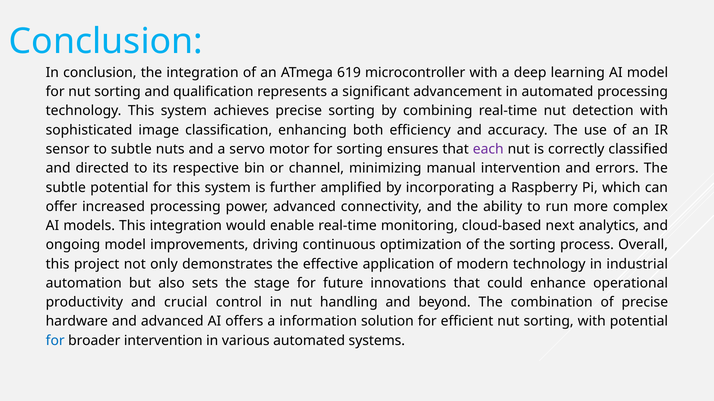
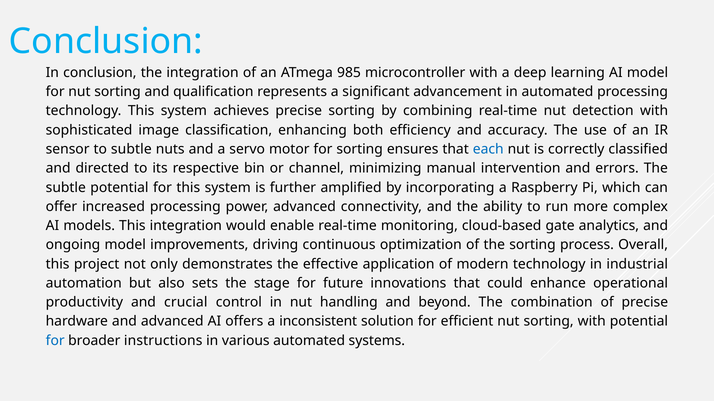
619: 619 -> 985 (349, 73)
each colour: purple -> blue (488, 149)
next: next -> gate (560, 226)
information: information -> inconsistent (318, 322)
broader intervention: intervention -> instructions (163, 341)
